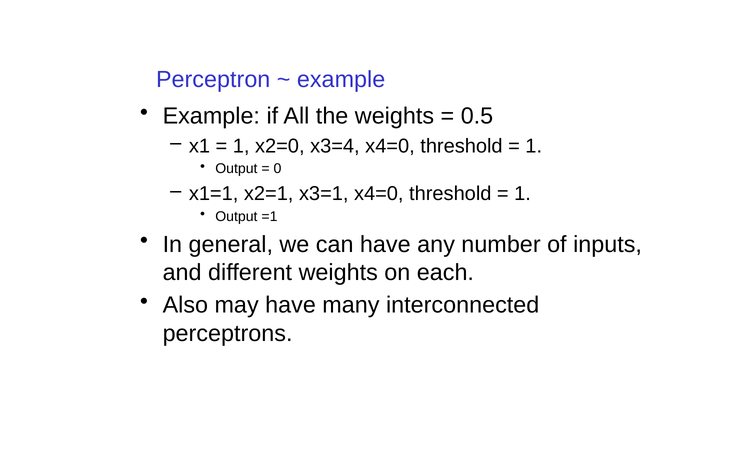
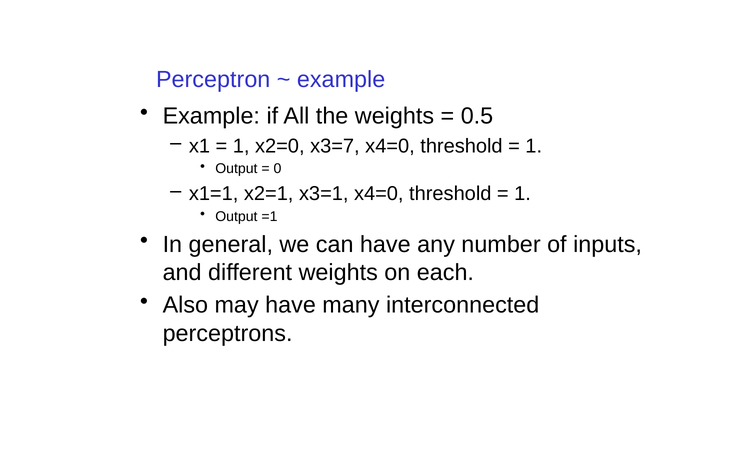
x3=4: x3=4 -> x3=7 (335, 146)
